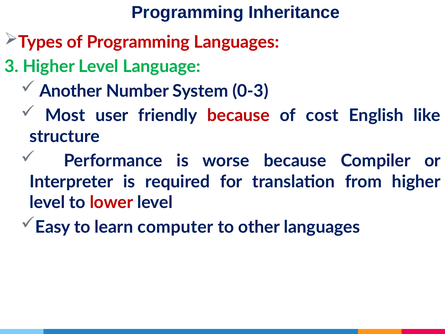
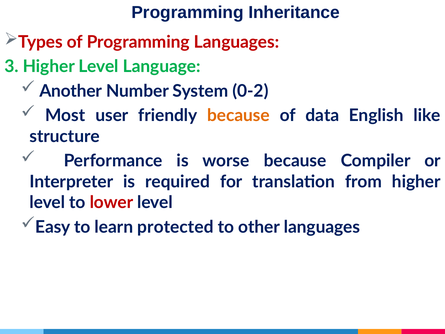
0-3: 0-3 -> 0-2 (250, 91)
because colour: red -> orange (238, 115)
cost: cost -> data (322, 115)
computer: computer -> protected (175, 227)
